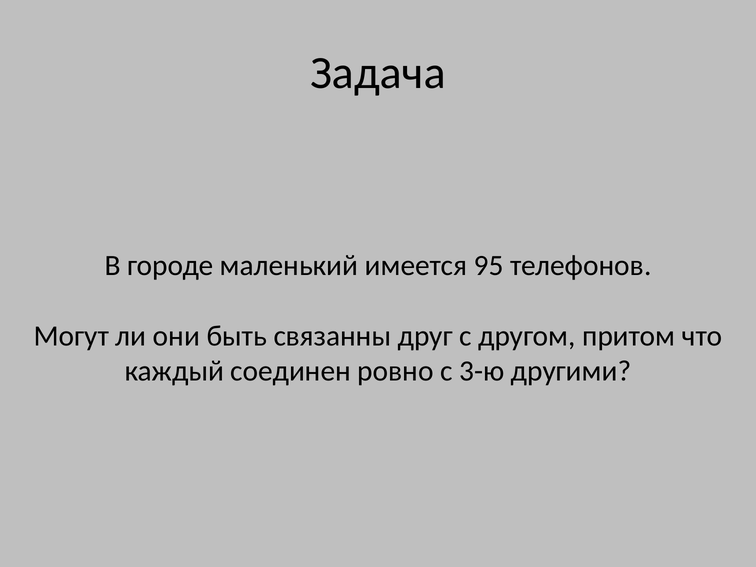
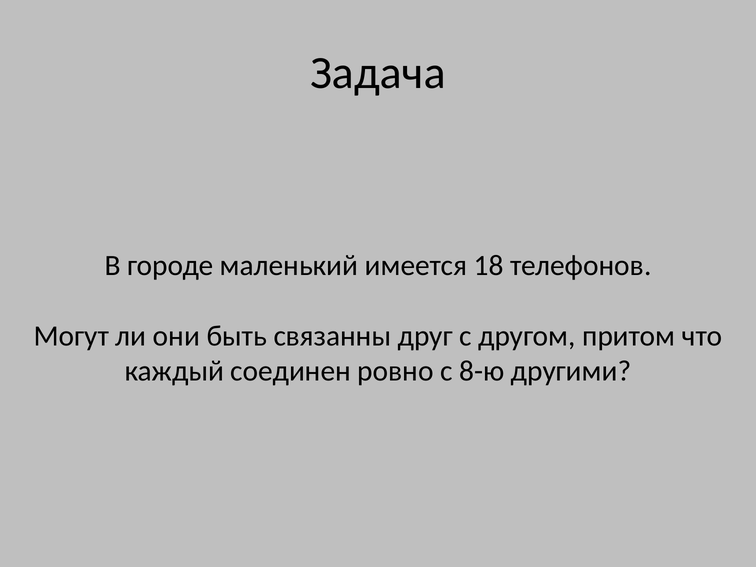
95: 95 -> 18 (489, 265)
3-ю: 3-ю -> 8-ю (482, 371)
